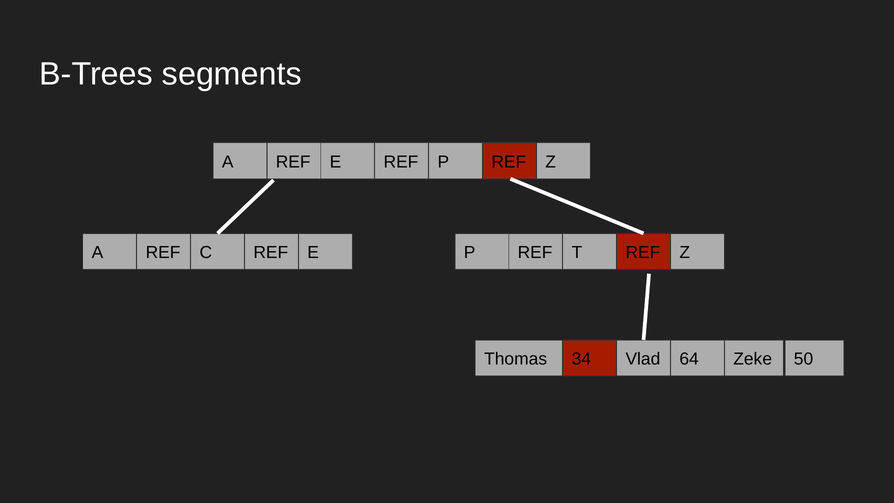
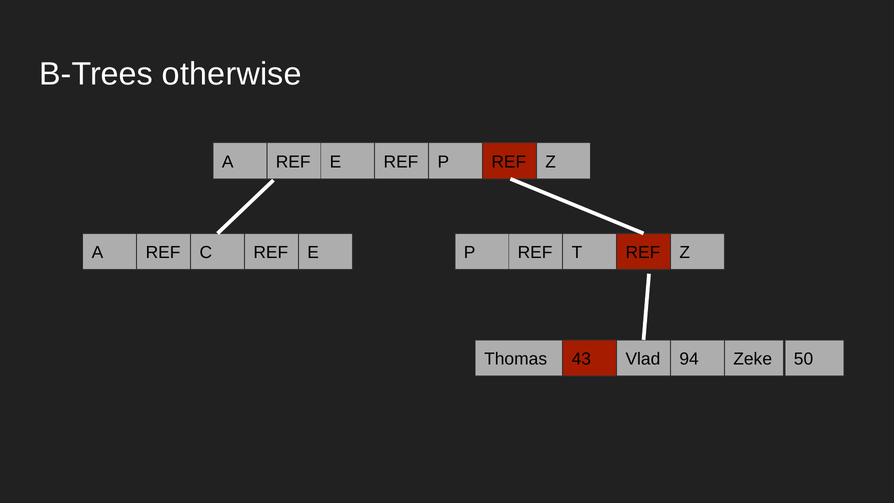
segments: segments -> otherwise (232, 74)
34: 34 -> 43 (581, 359)
64: 64 -> 94 (689, 359)
